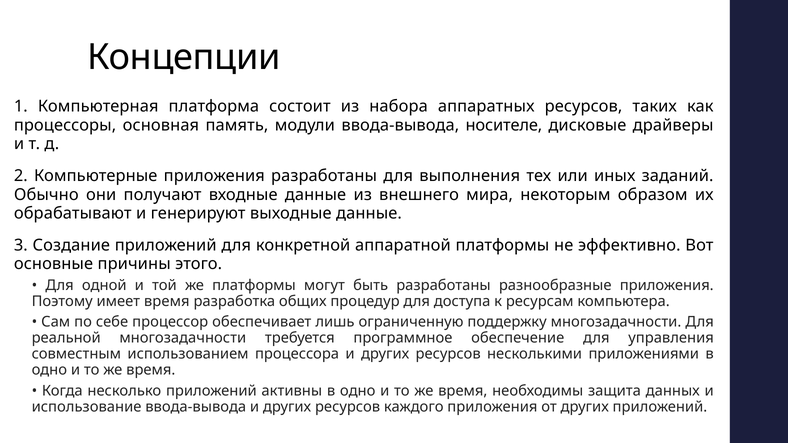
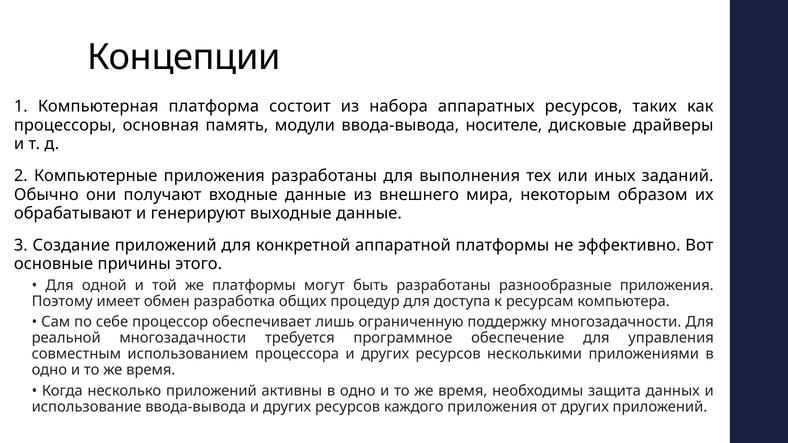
имеет время: время -> обмен (167, 301)
